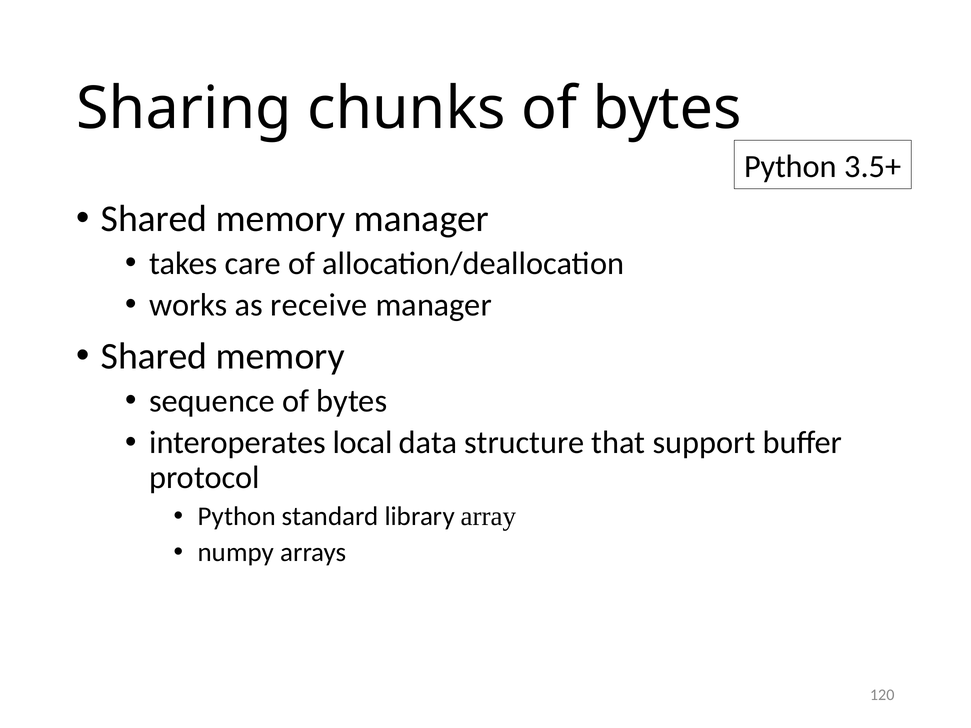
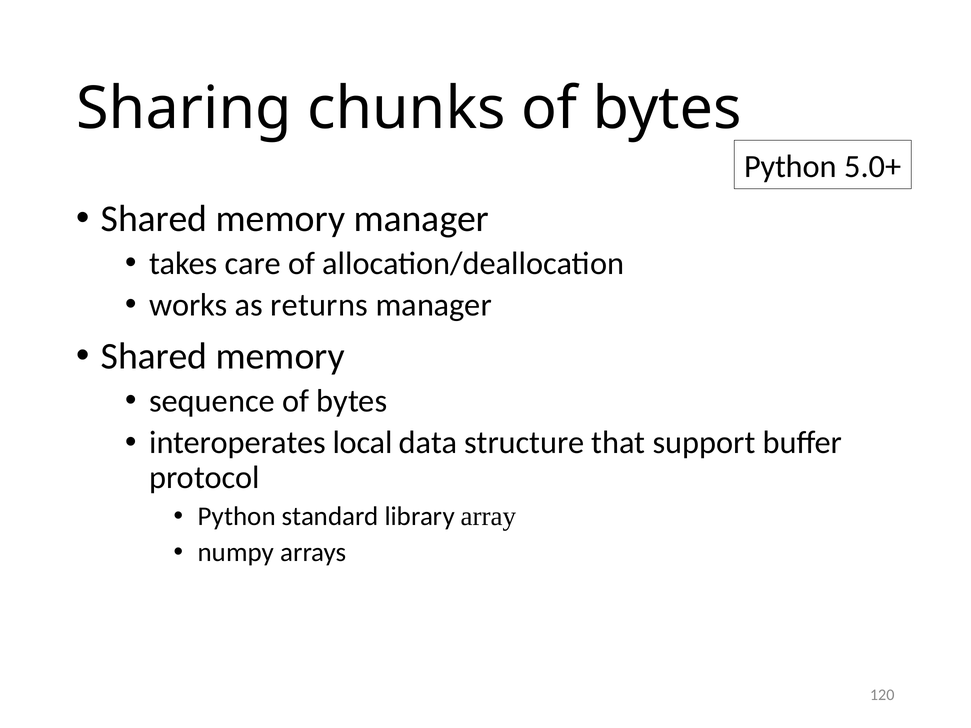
3.5+: 3.5+ -> 5.0+ (873, 167)
receive: receive -> returns (319, 305)
